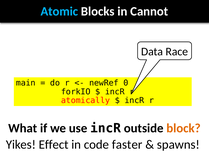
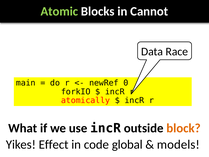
Atomic colour: light blue -> light green (59, 11)
faster: faster -> global (127, 144)
spawns: spawns -> models (178, 144)
